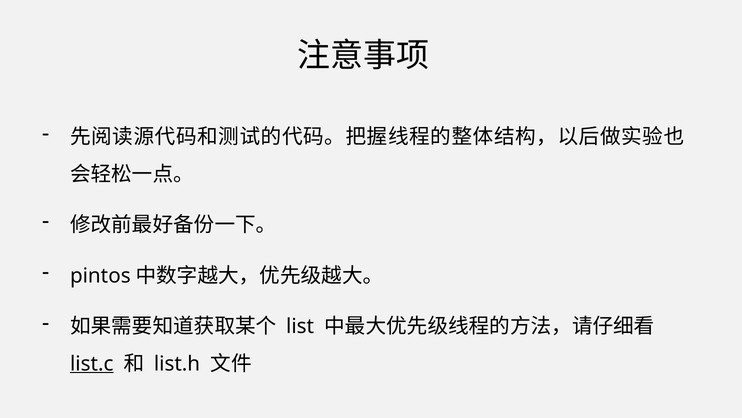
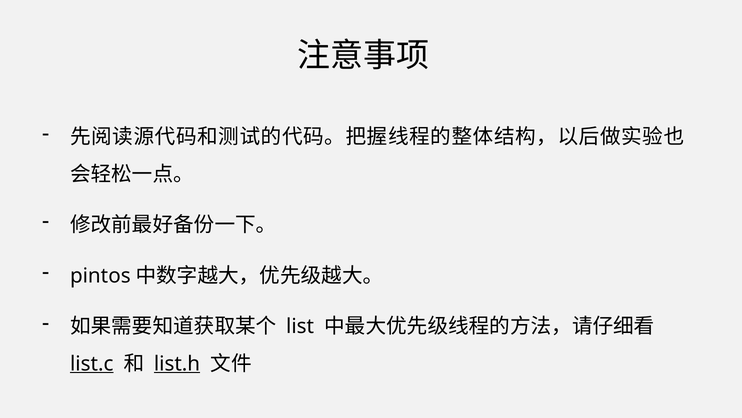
list.h underline: none -> present (177, 363)
